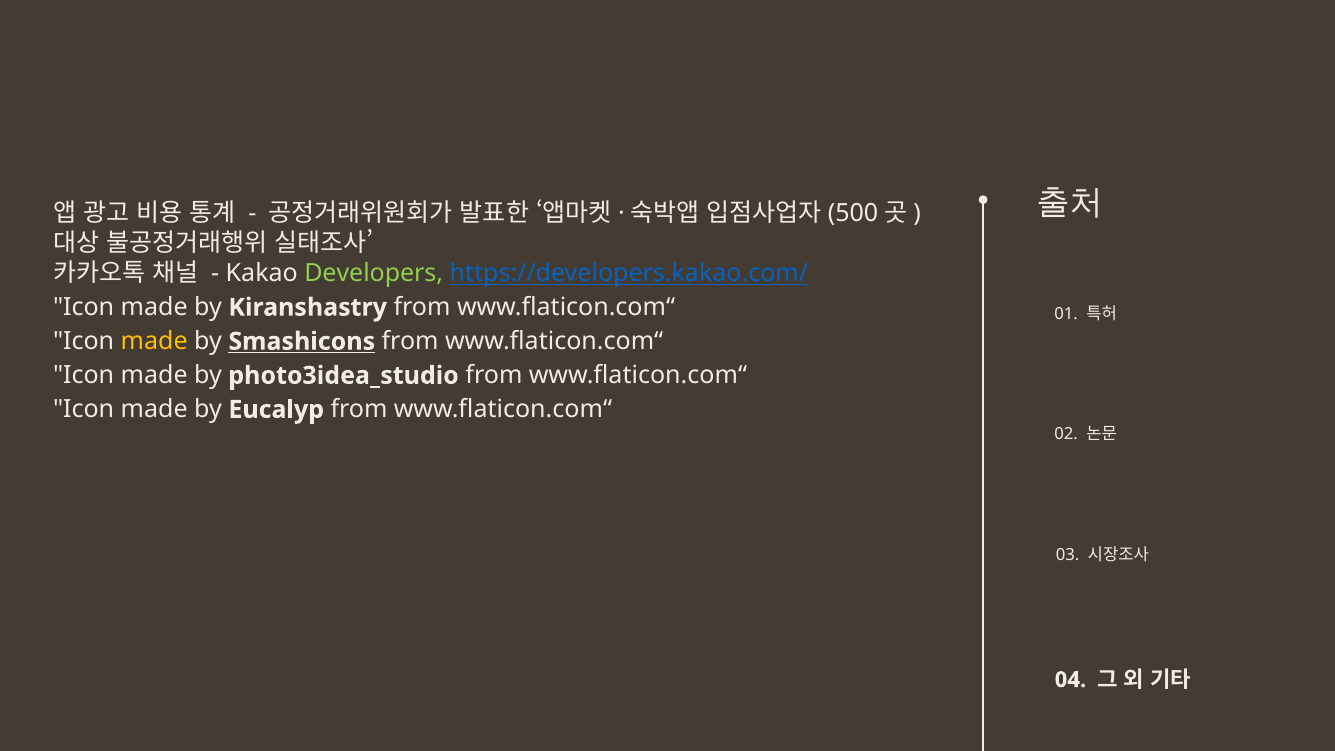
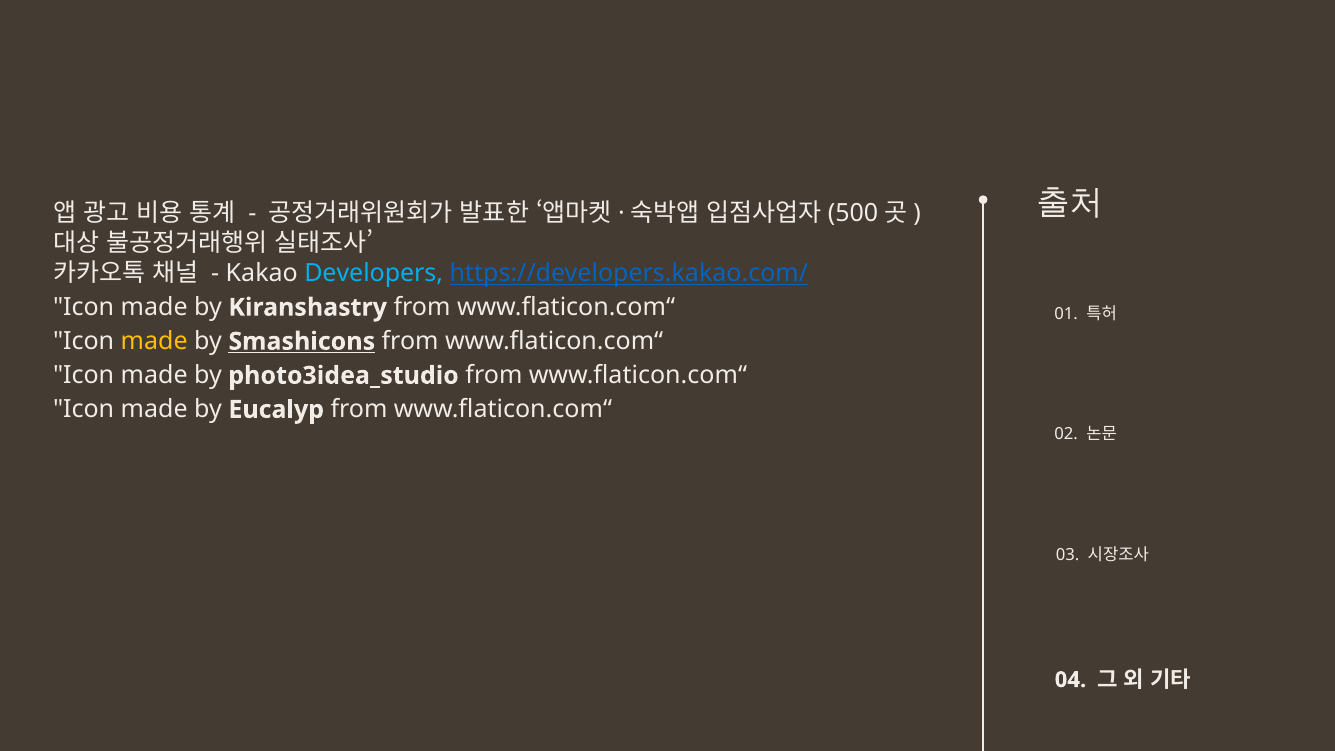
Developers colour: light green -> light blue (374, 273)
